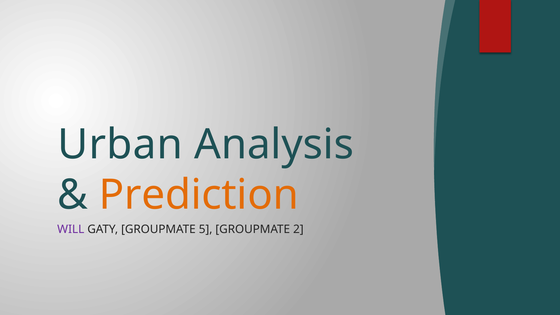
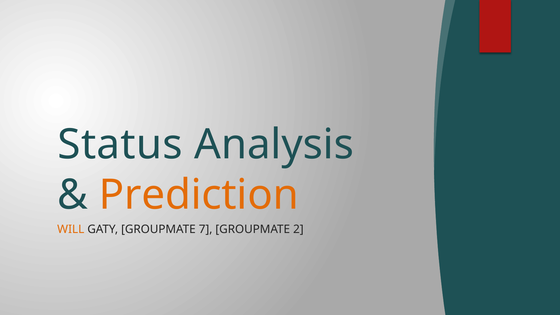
Urban: Urban -> Status (120, 145)
WILL colour: purple -> orange (71, 229)
5: 5 -> 7 (206, 229)
